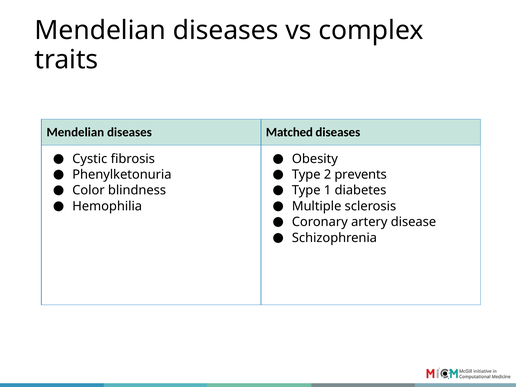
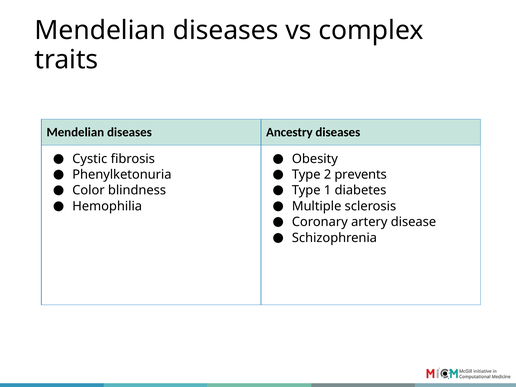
Matched: Matched -> Ancestry (289, 132)
